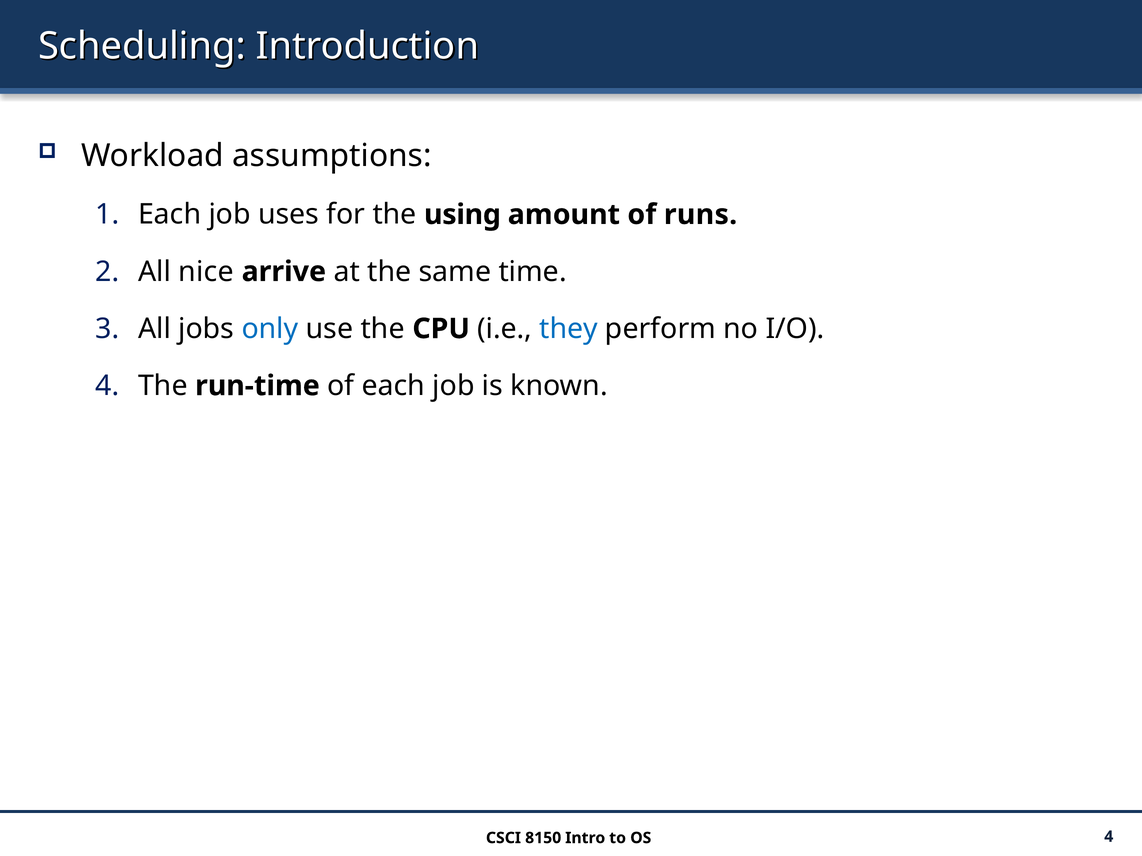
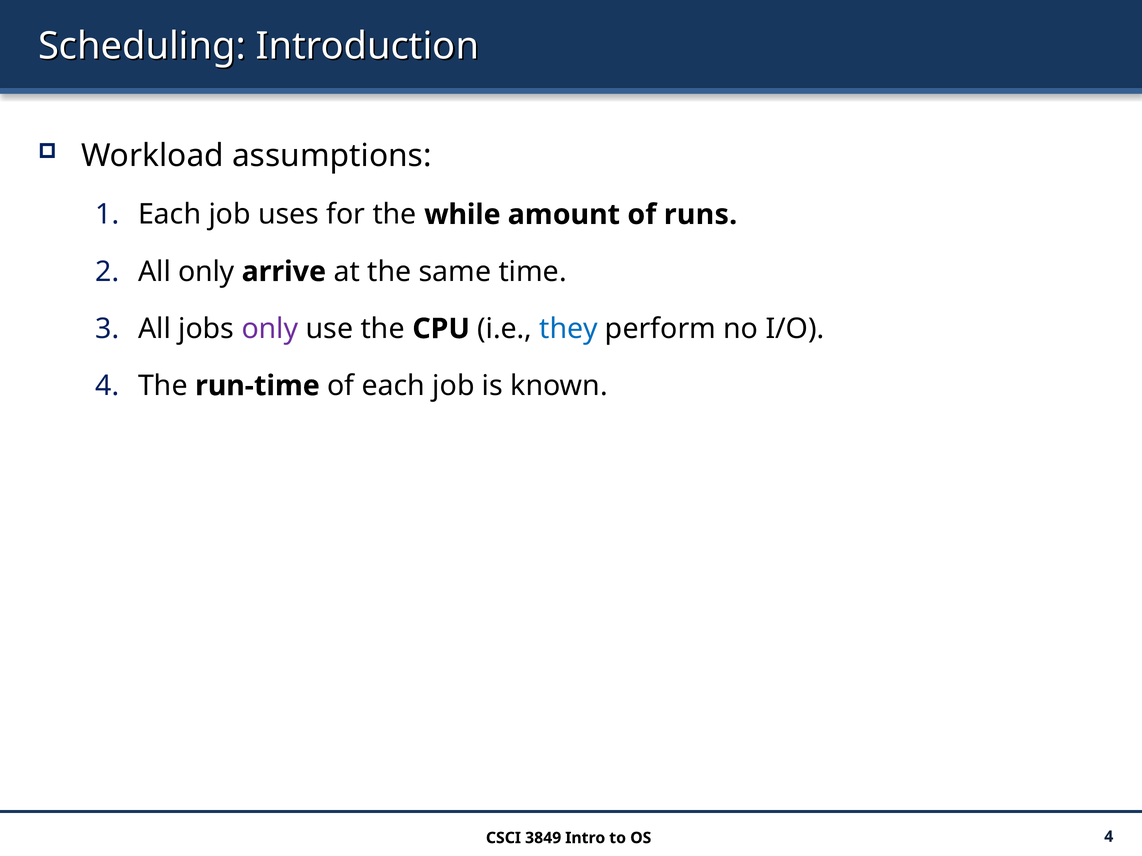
using: using -> while (462, 215)
All nice: nice -> only (206, 272)
only colour: blue -> purple (270, 329)
8150: 8150 -> 3849 (543, 838)
